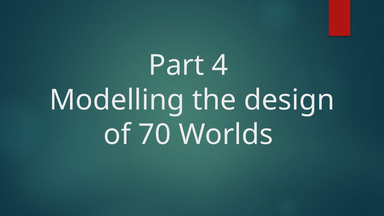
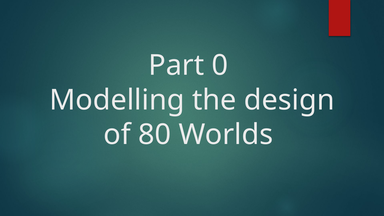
4: 4 -> 0 (220, 65)
70: 70 -> 80 (155, 135)
